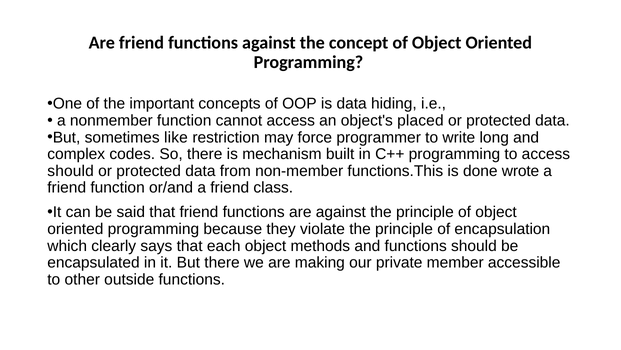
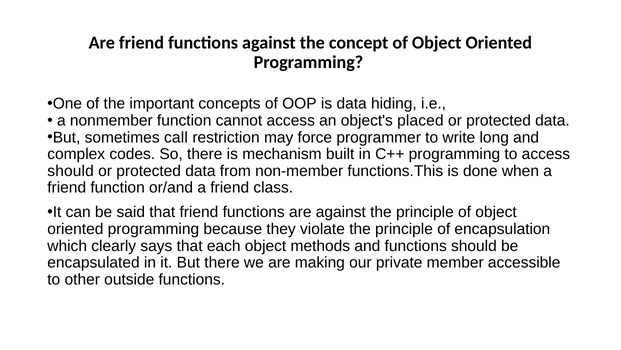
like: like -> call (176, 137)
wrote: wrote -> when (520, 171)
